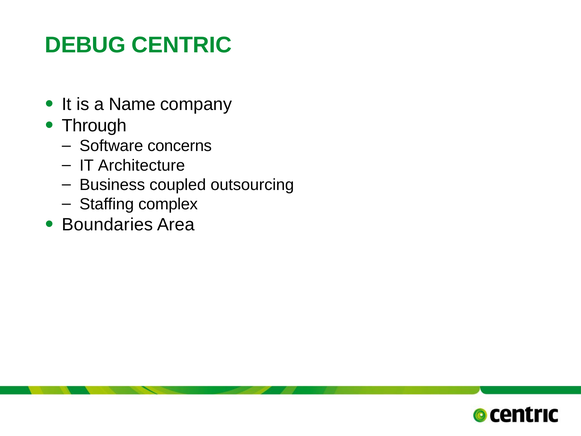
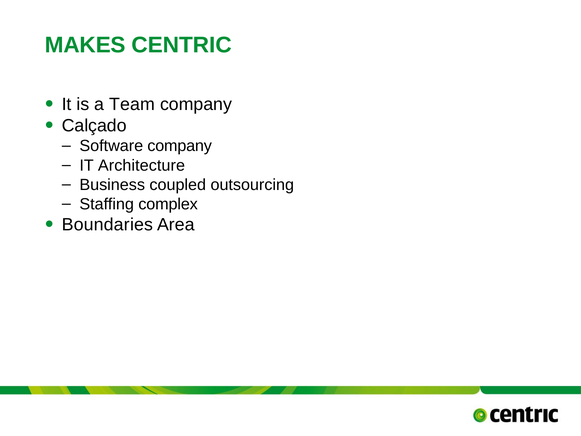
DEBUG: DEBUG -> MAKES (85, 45)
Name: Name -> Team (132, 104)
Through: Through -> Calçado (94, 126)
Software concerns: concerns -> company (180, 146)
